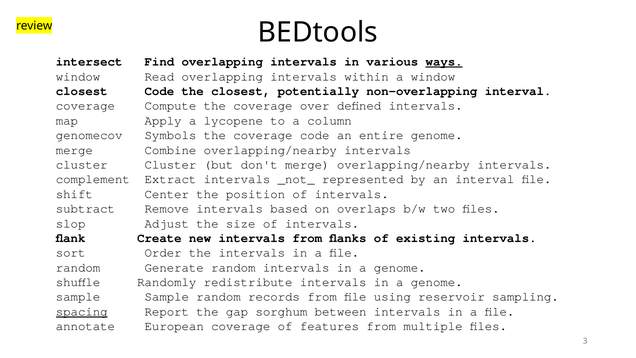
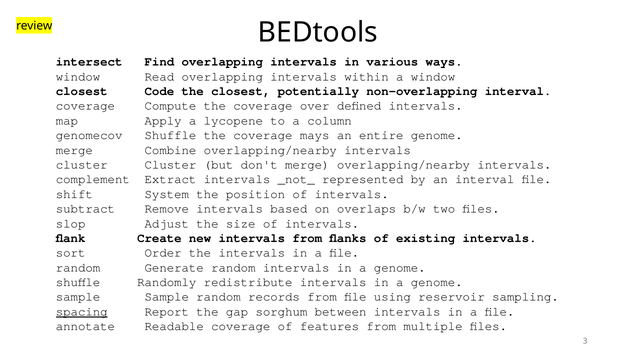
ways underline: present -> none (444, 62)
genomecov Symbols: Symbols -> Shuffle (171, 135)
coverage code: code -> mays (315, 135)
Center: Center -> System (167, 194)
European: European -> Readable (174, 326)
